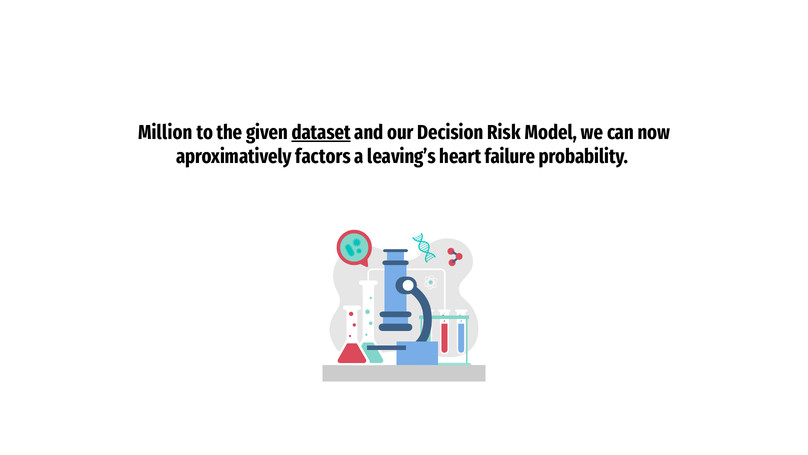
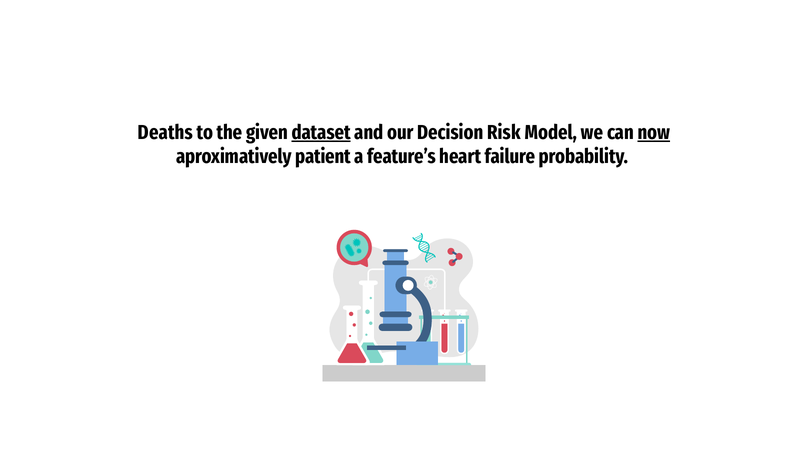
Million: Million -> Deaths (165, 132)
now underline: none -> present (654, 132)
factors: factors -> patient (323, 157)
leaving’s: leaving’s -> feature’s (402, 157)
